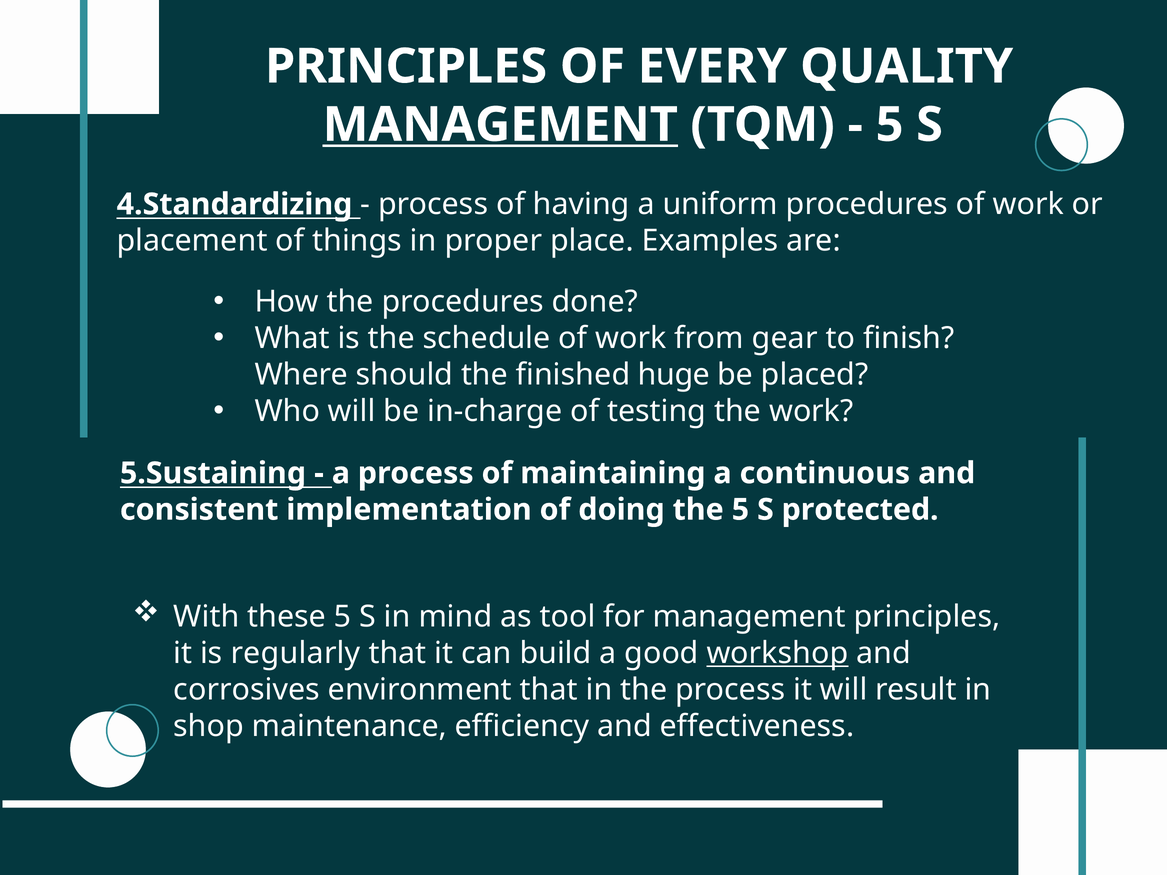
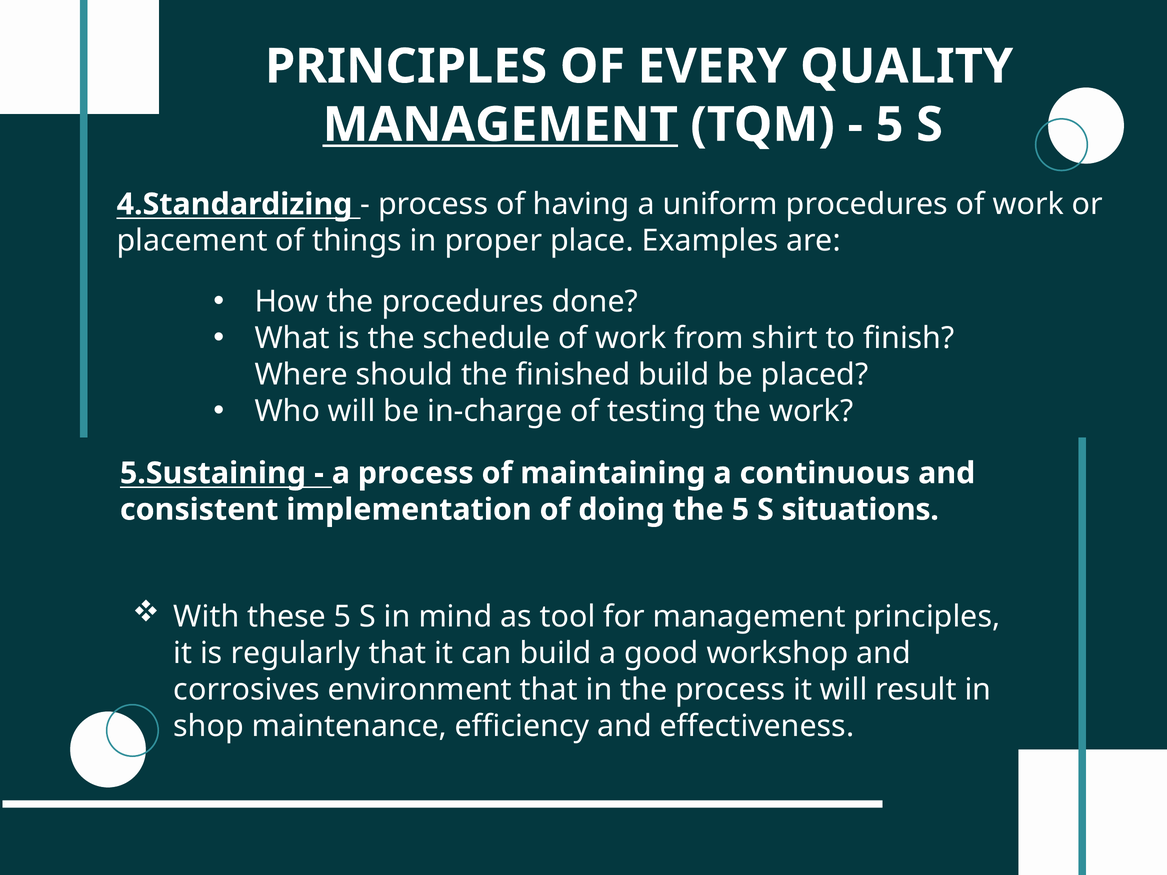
gear: gear -> shirt (785, 338)
finished huge: huge -> build (674, 375)
protected: protected -> situations (860, 510)
workshop underline: present -> none (777, 653)
